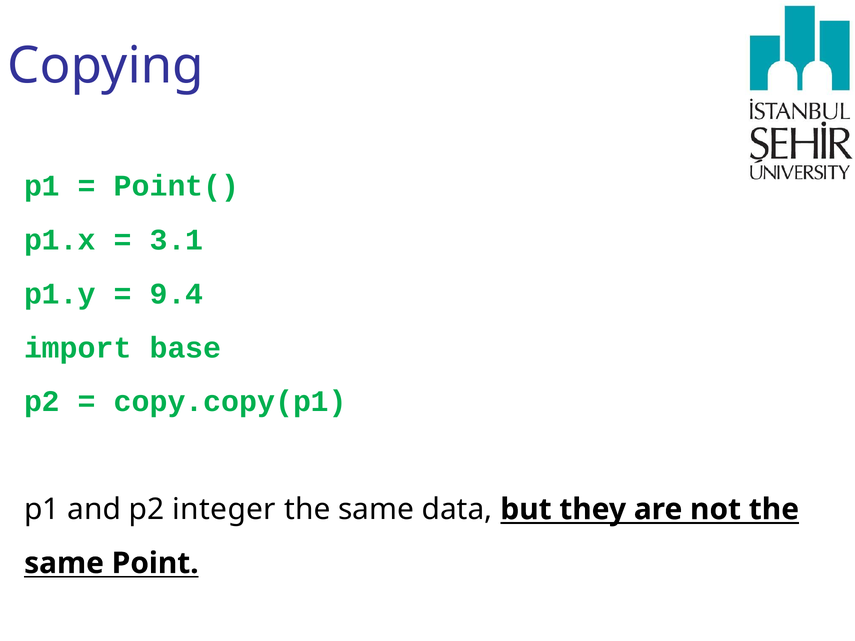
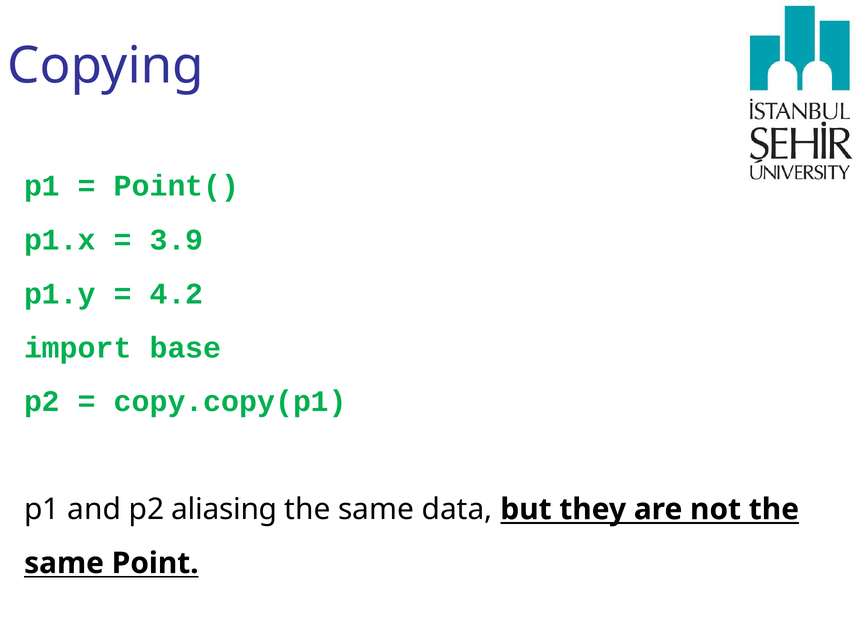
3.1: 3.1 -> 3.9 (176, 240)
9.4: 9.4 -> 4.2 (176, 294)
integer: integer -> aliasing (224, 510)
